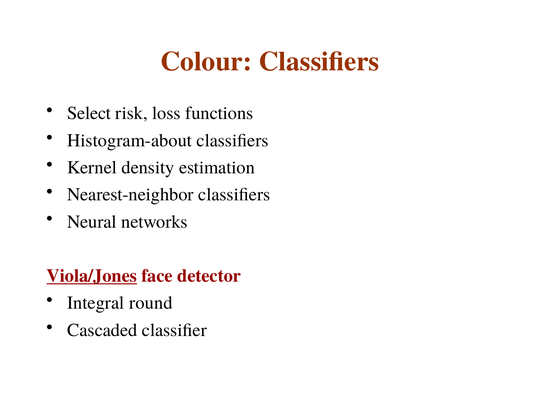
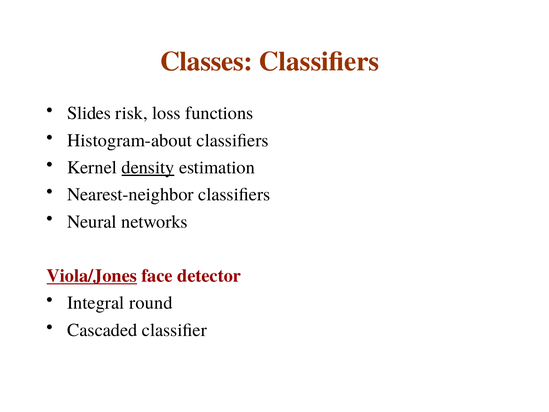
Colour: Colour -> Classes (206, 61)
Select: Select -> Slides (89, 113)
density underline: none -> present (148, 167)
